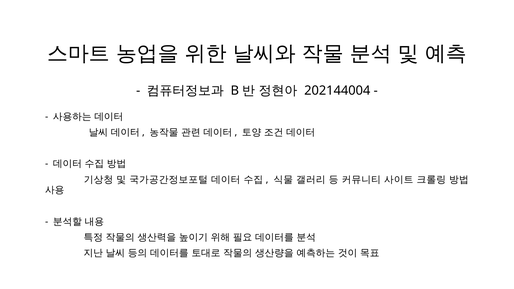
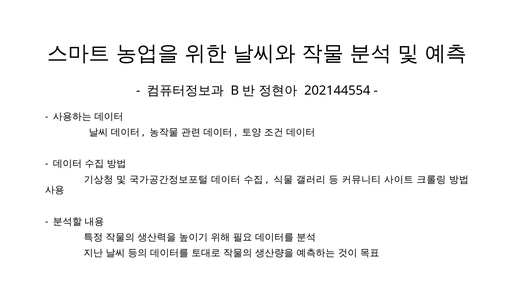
202144004: 202144004 -> 202144554 (337, 91)
